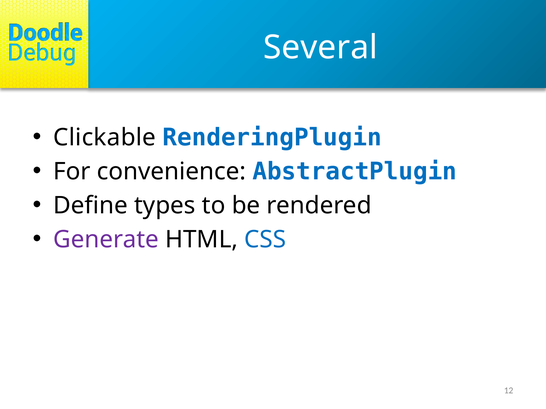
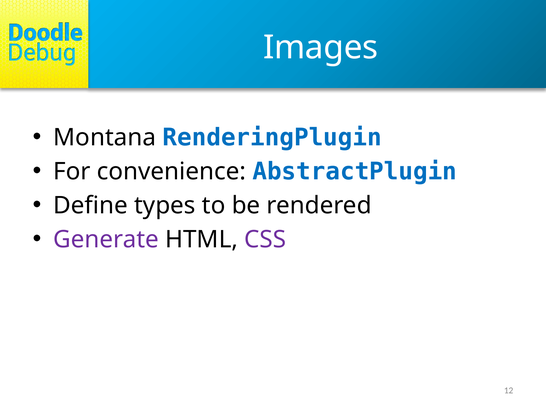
Several: Several -> Images (321, 48)
Clickable: Clickable -> Montana (105, 138)
CSS colour: blue -> purple (265, 240)
